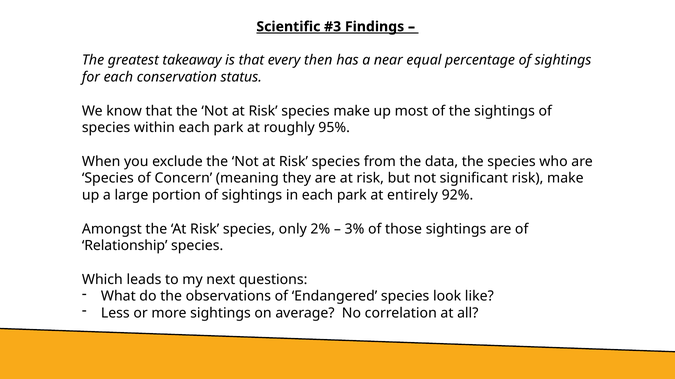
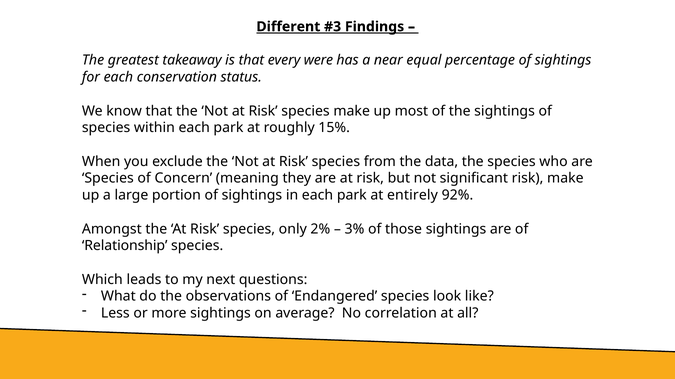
Scientific: Scientific -> Different (288, 27)
then: then -> were (318, 60)
95%: 95% -> 15% (334, 128)
